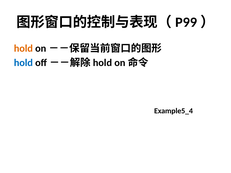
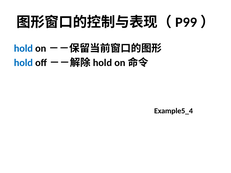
hold colour: orange -> blue (23, 48)
